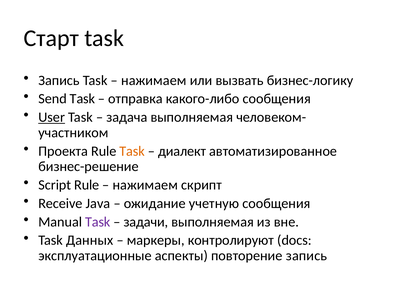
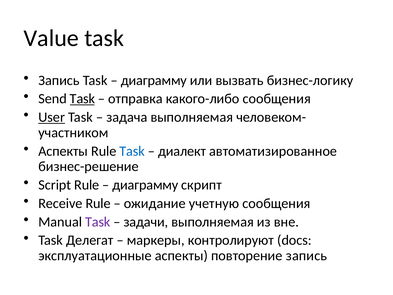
Старт: Старт -> Value (51, 38)
нажимаем: нажимаем -> диаграмму (154, 80)
Task underline: none -> present (82, 99)
Проекта: Проекта -> Аспекты (63, 151)
Task colour: orange -> blue (132, 151)
нажимаем: нажимаем -> диаграмму (145, 185)
Receive Java: Java -> Rule (98, 203)
Данных: Данных -> Делегат (90, 240)
